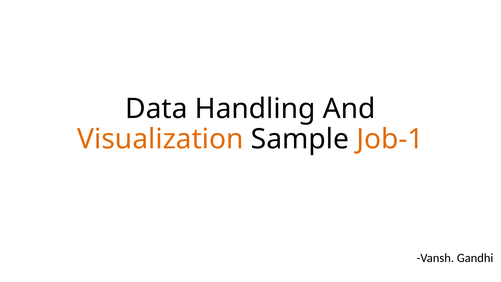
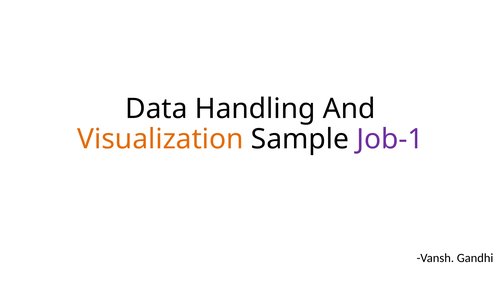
Job-1 colour: orange -> purple (390, 139)
